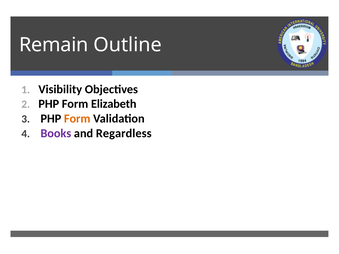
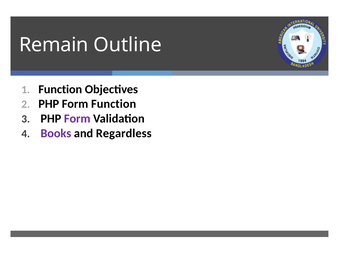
Visibility: Visibility -> Function (60, 89)
Form Elizabeth: Elizabeth -> Function (114, 104)
Form colour: orange -> purple (77, 119)
